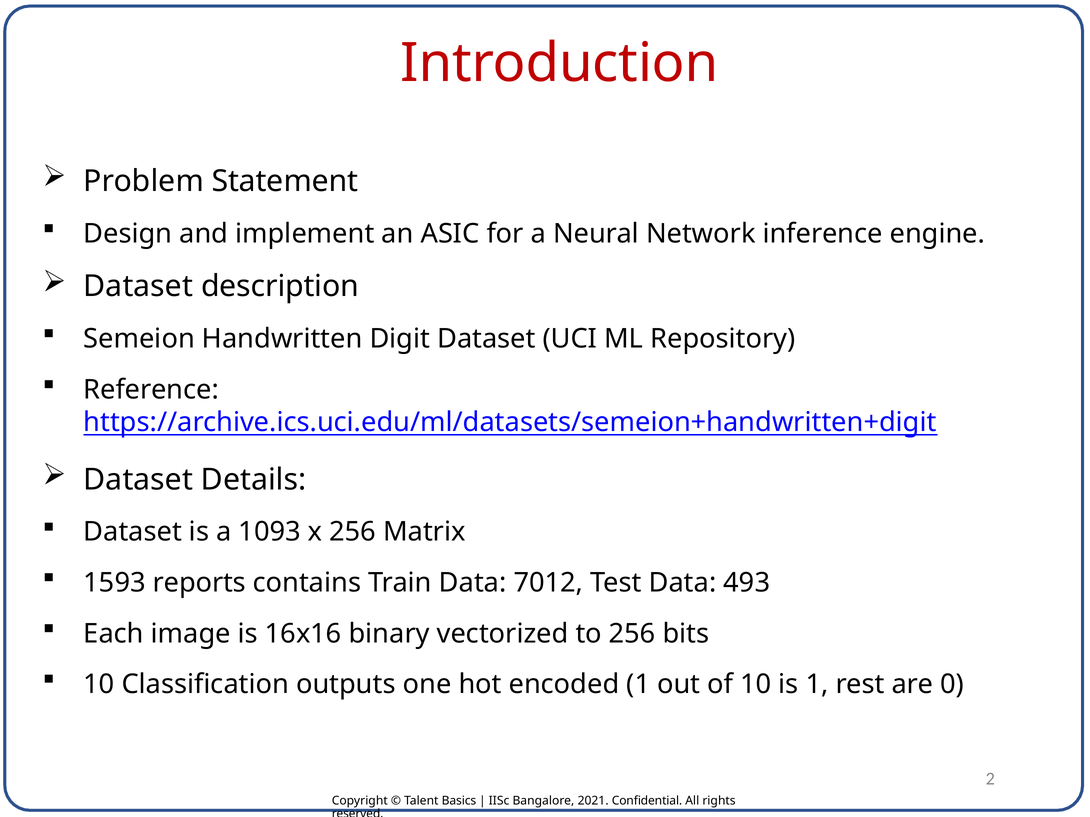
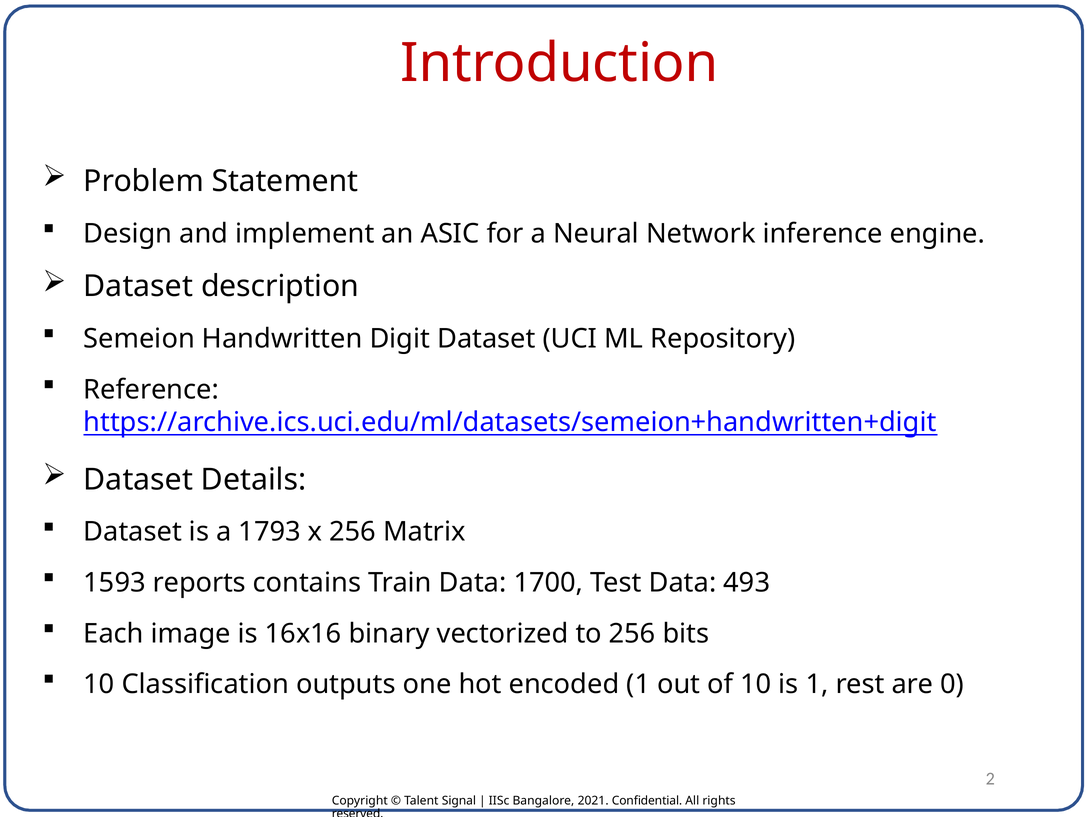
1093: 1093 -> 1793 (270, 532)
7012: 7012 -> 1700 (548, 583)
Basics: Basics -> Signal (459, 801)
